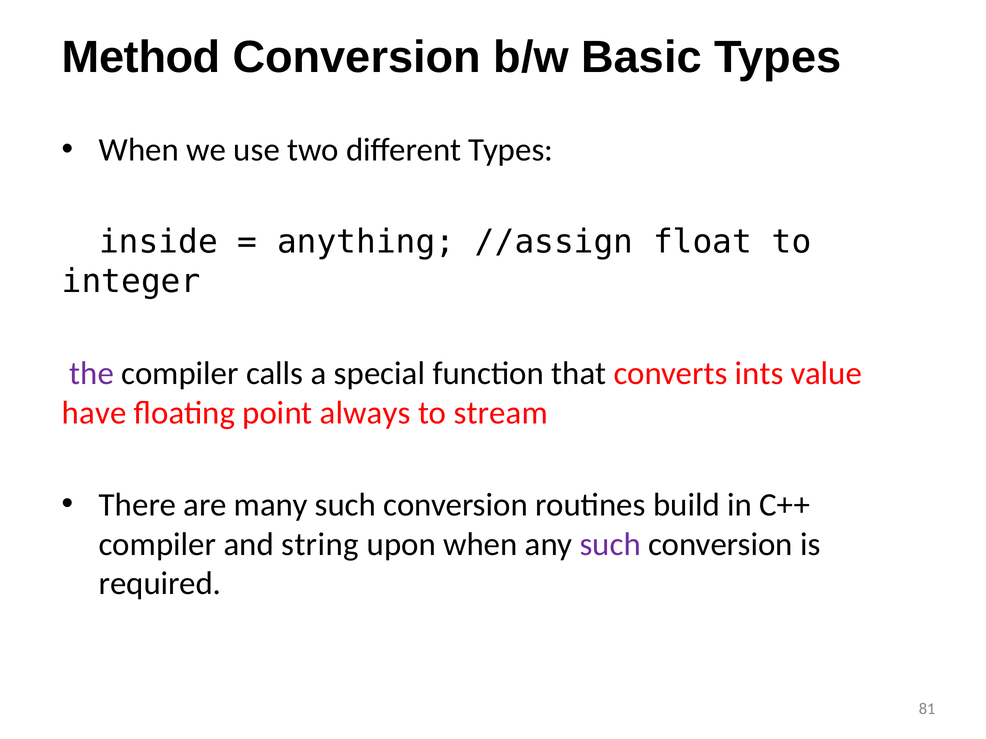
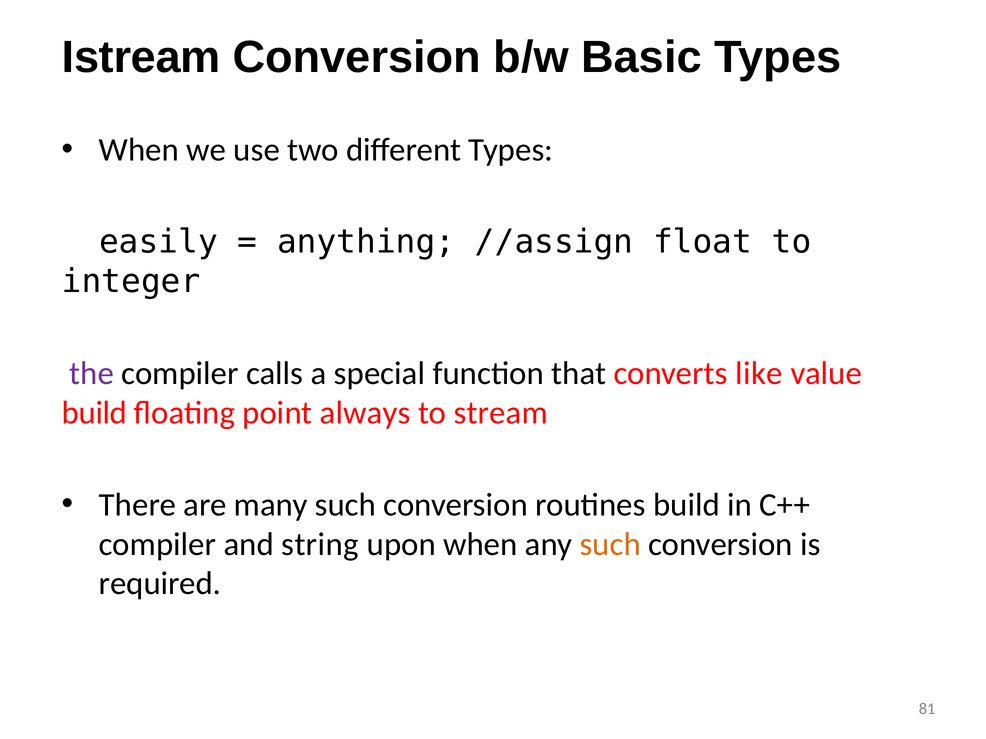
Method: Method -> Istream (141, 57)
inside: inside -> easily (158, 242)
ints: ints -> like (759, 374)
have: have -> build (94, 413)
such colour: purple -> orange (610, 545)
